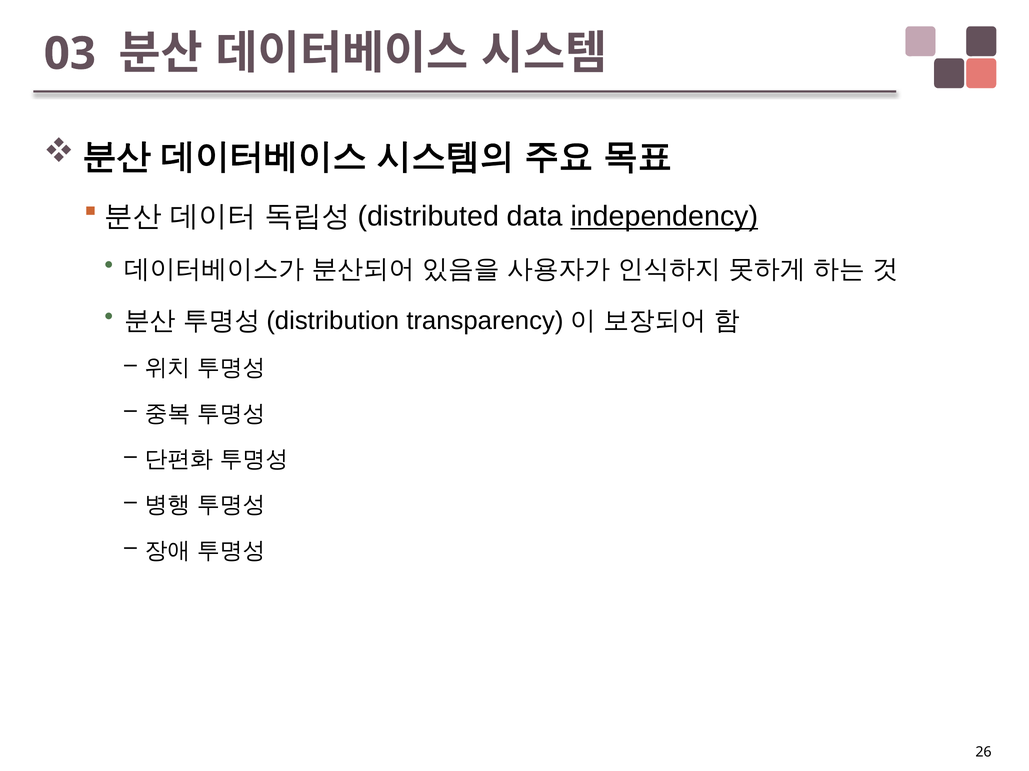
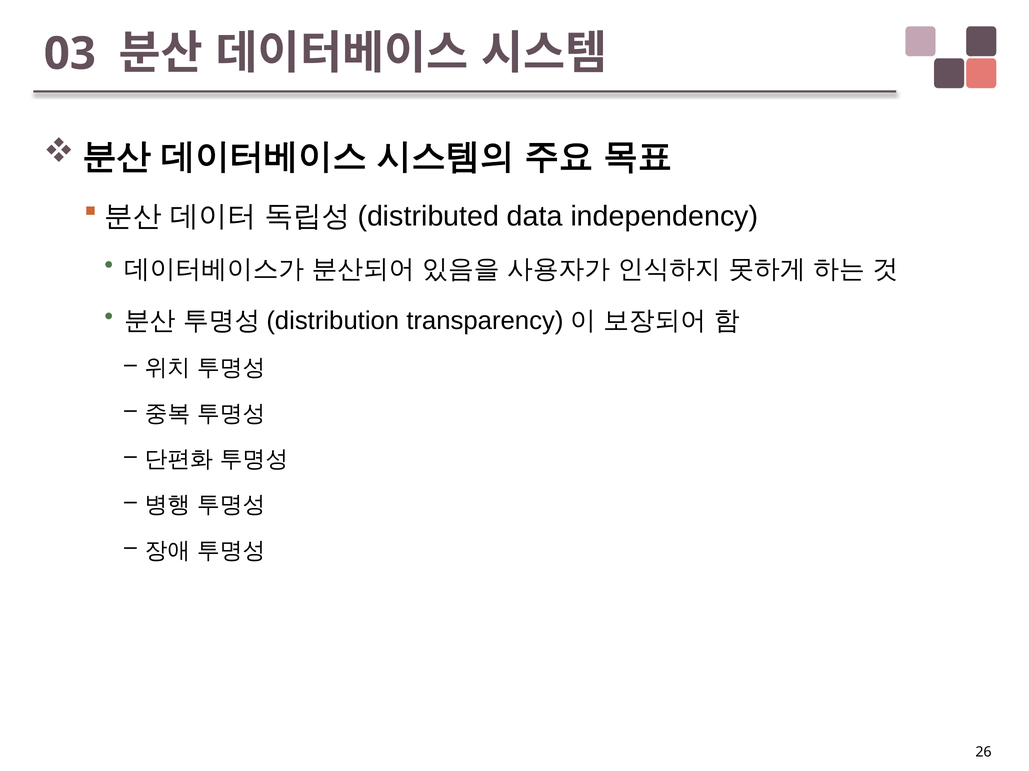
independency underline: present -> none (664, 217)
